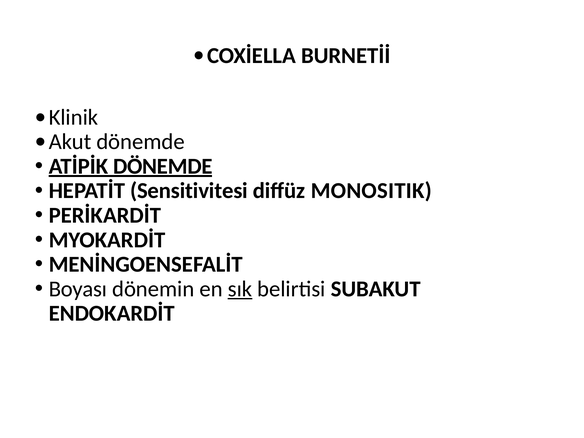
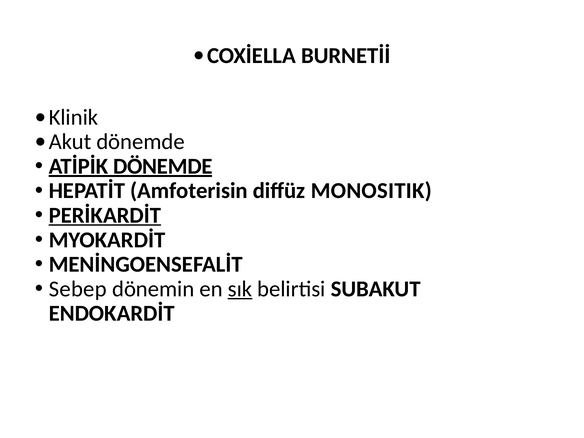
Sensitivitesi: Sensitivitesi -> Amfoterisin (189, 191)
PERİKARDİT underline: none -> present (105, 215)
Boyası: Boyası -> Sebep (78, 289)
